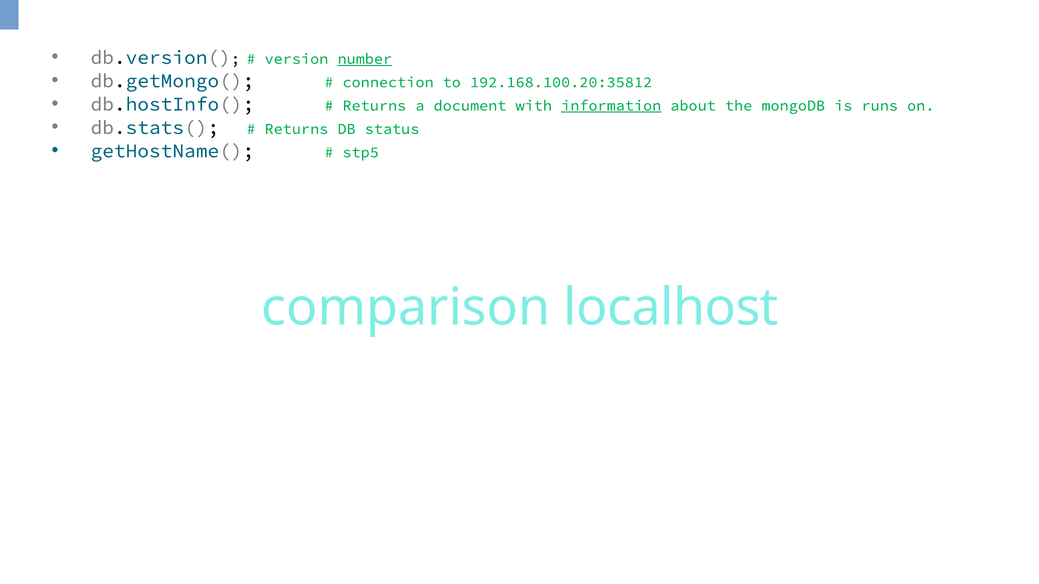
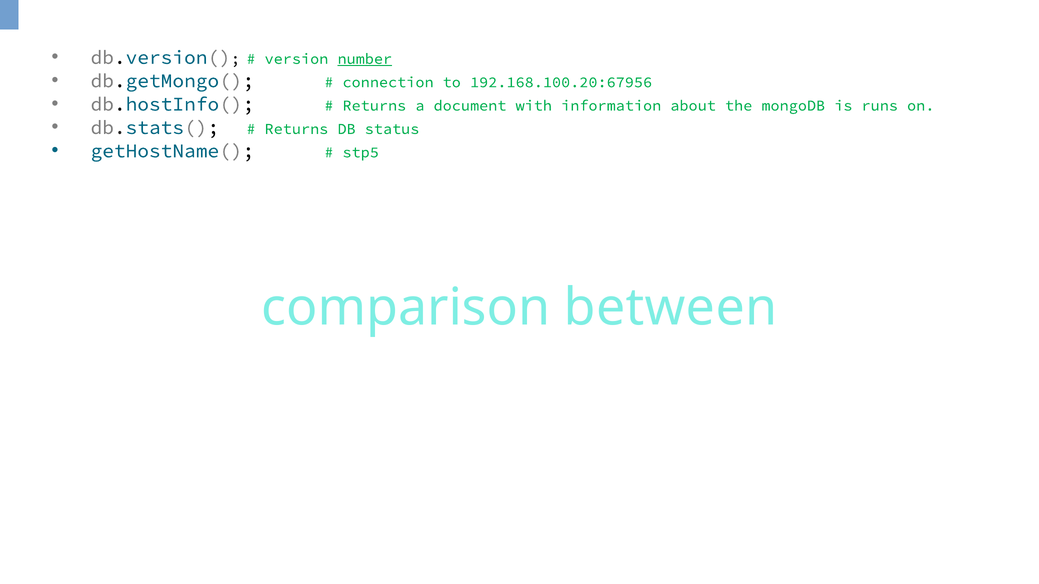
192.168.100.20:35812: 192.168.100.20:35812 -> 192.168.100.20:67956 (561, 82)
information underline: present -> none (611, 106)
localhost: localhost -> between (671, 308)
